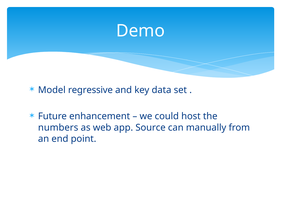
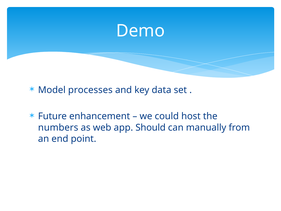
regressive: regressive -> processes (90, 90)
Source: Source -> Should (151, 127)
